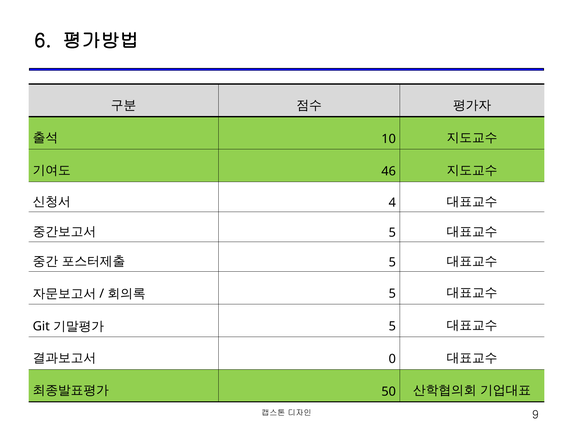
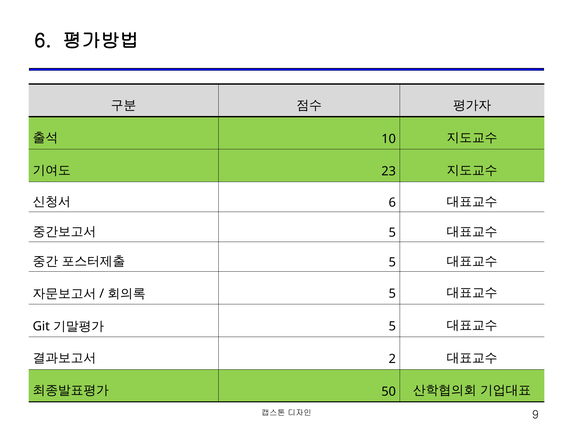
46: 46 -> 23 (389, 171)
4: 4 -> 6 (392, 203)
0: 0 -> 2 (392, 359)
